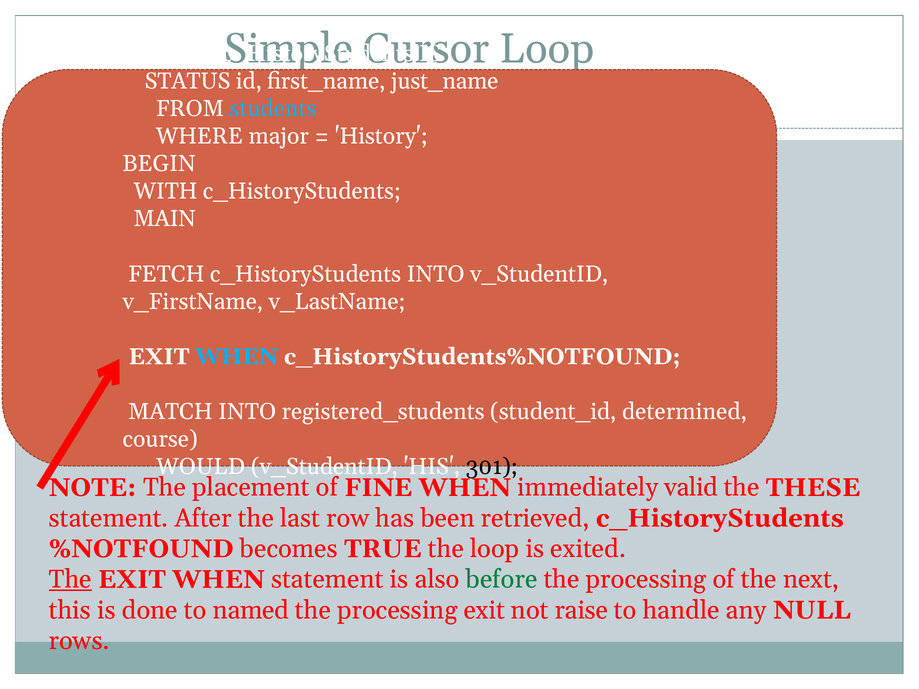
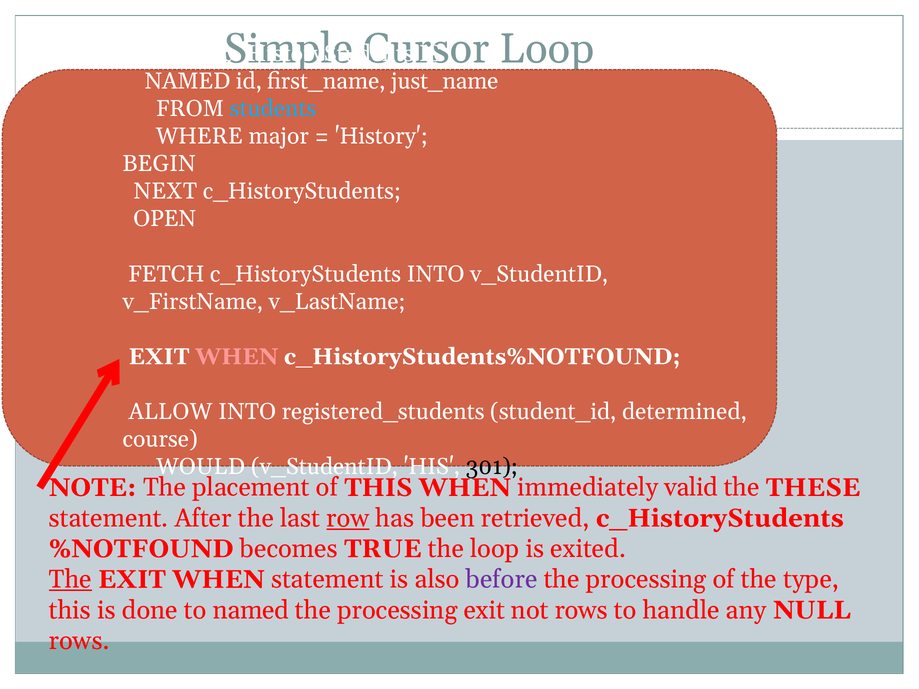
STATUS: STATUS -> NAMED (188, 81)
WITH: WITH -> NEXT (165, 191)
MAIN: MAIN -> OPEN (165, 219)
WHEN colour: light blue -> pink (237, 357)
MATCH: MATCH -> ALLOW (170, 412)
of FINE: FINE -> THIS (378, 488)
row underline: none -> present (348, 518)
before colour: green -> purple (502, 580)
next: next -> type (811, 580)
not raise: raise -> rows (581, 610)
